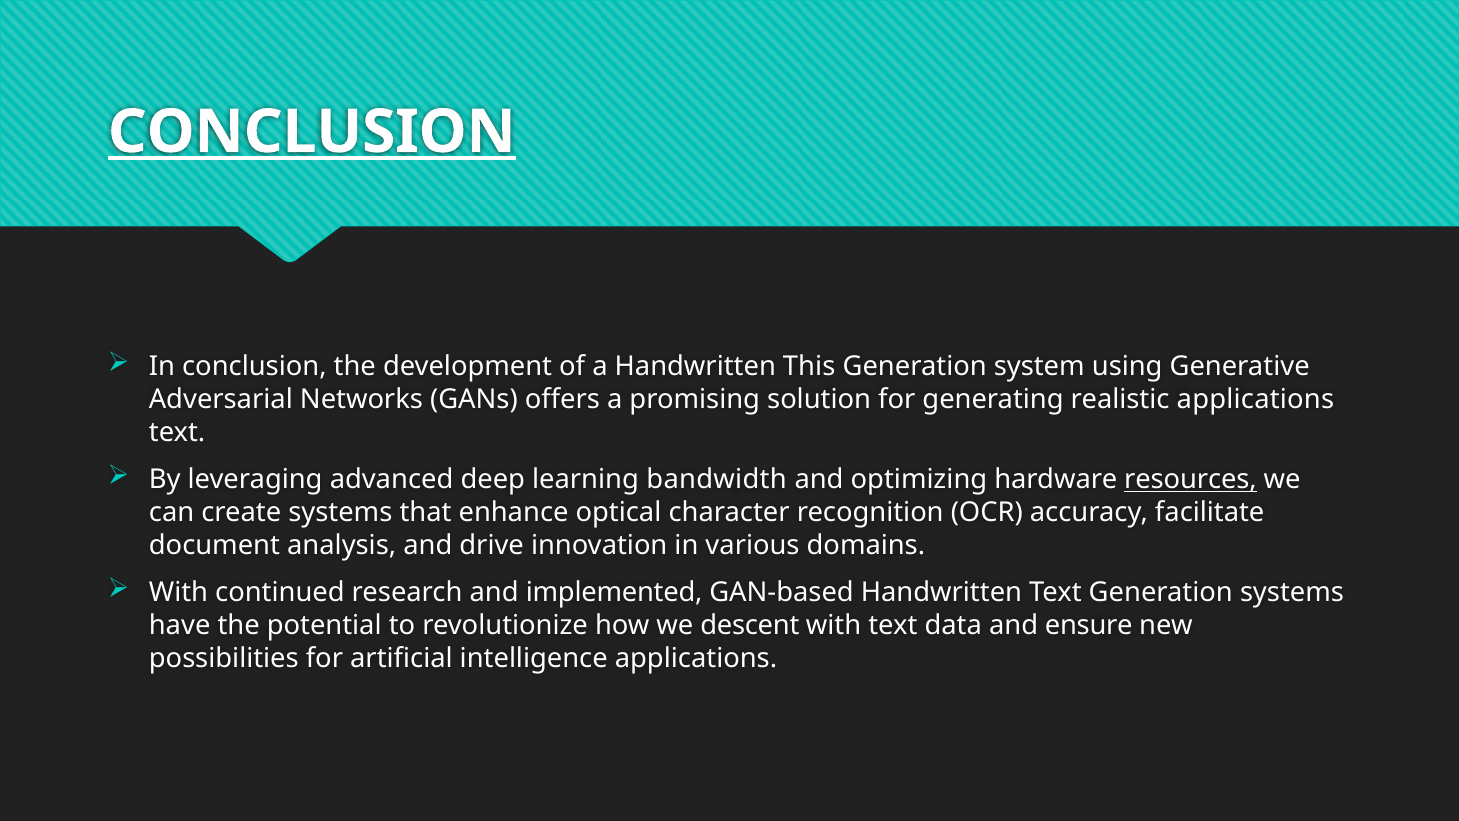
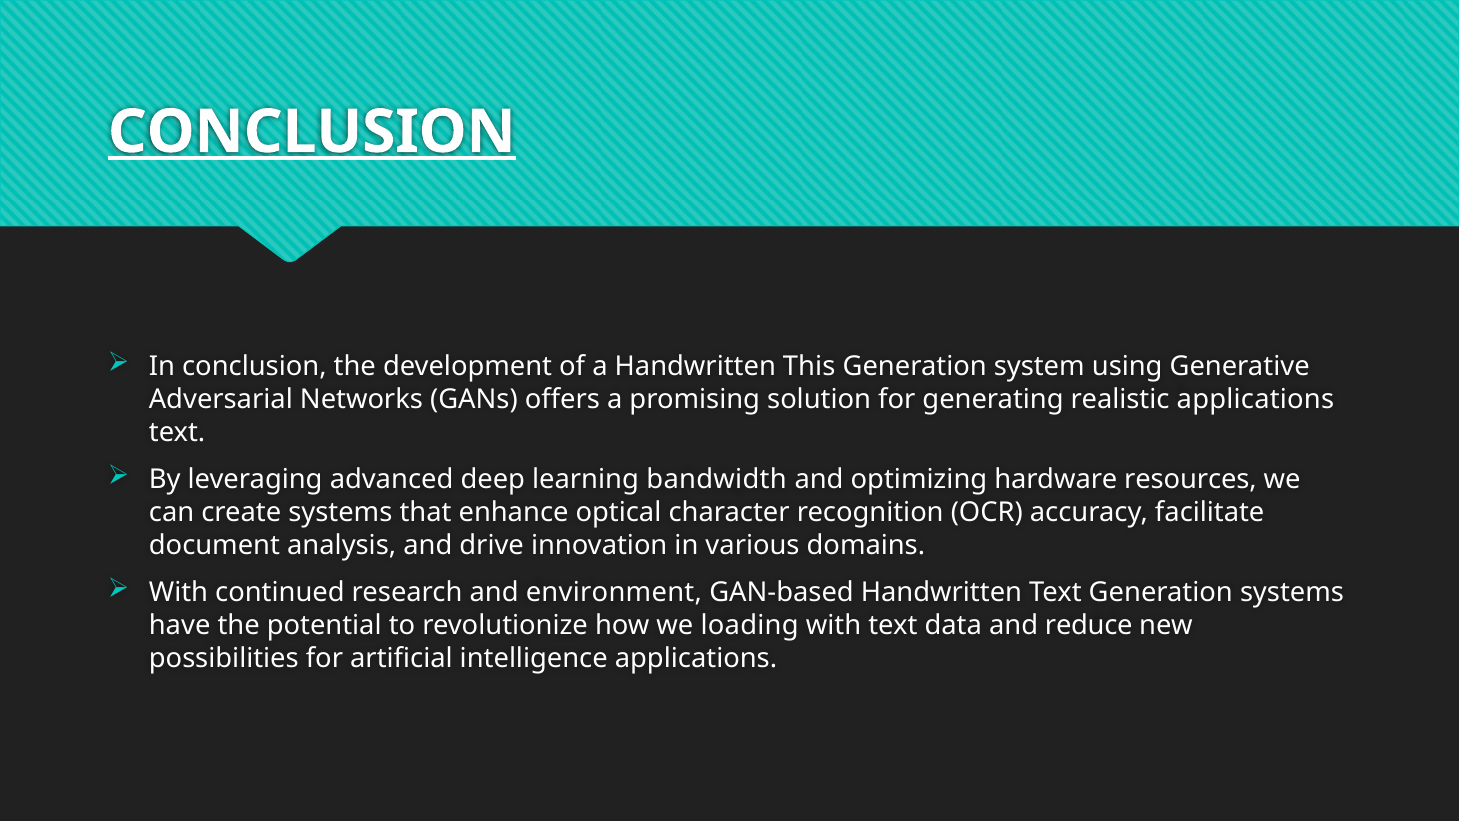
resources underline: present -> none (1190, 479)
implemented: implemented -> environment (614, 593)
descent: descent -> loading (750, 625)
ensure: ensure -> reduce (1089, 625)
